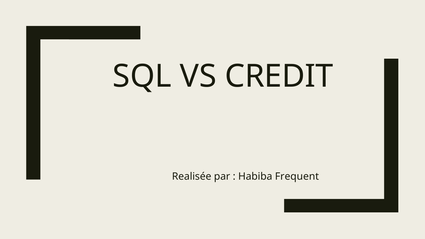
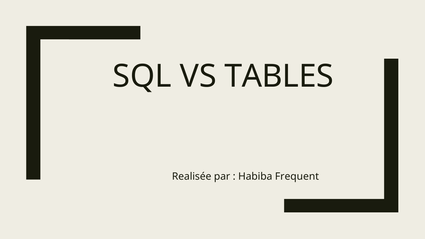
CREDIT: CREDIT -> TABLES (279, 76)
